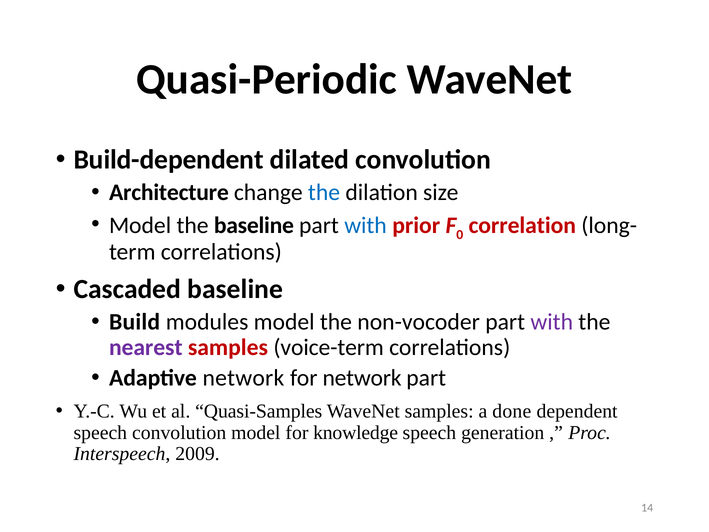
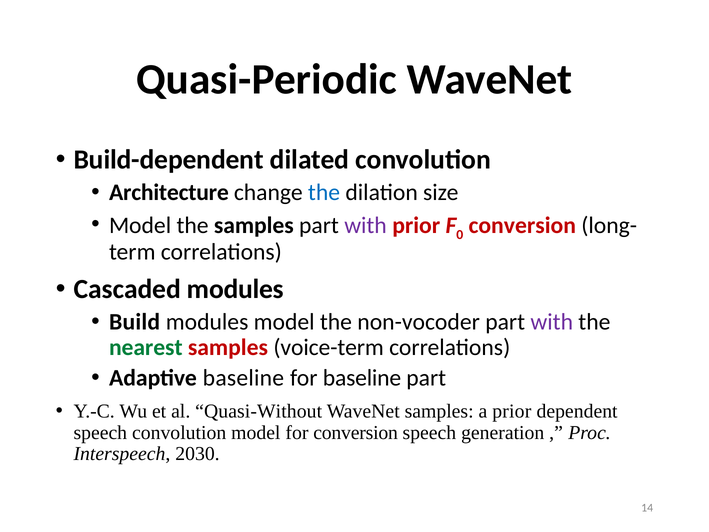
the baseline: baseline -> samples (254, 226)
with colour: blue -> purple (366, 226)
correlation: correlation -> conversion (522, 226)
Cascaded baseline: baseline -> modules (235, 289)
nearest colour: purple -> green (146, 347)
Adaptive network: network -> baseline (243, 378)
for network: network -> baseline (362, 378)
Quasi-Samples: Quasi-Samples -> Quasi-Without (259, 411)
a done: done -> prior (512, 411)
for knowledge: knowledge -> conversion (356, 432)
2009: 2009 -> 2030 (197, 454)
